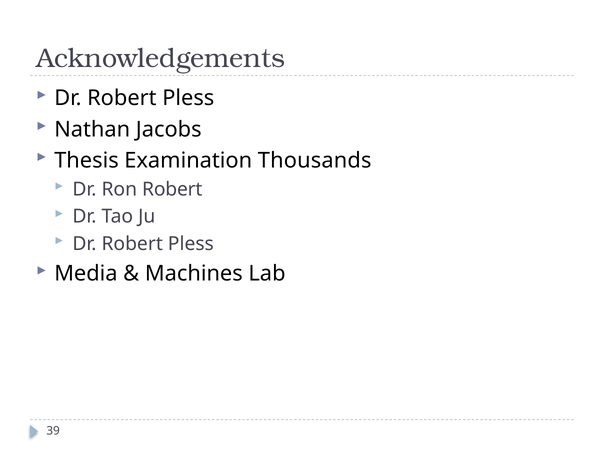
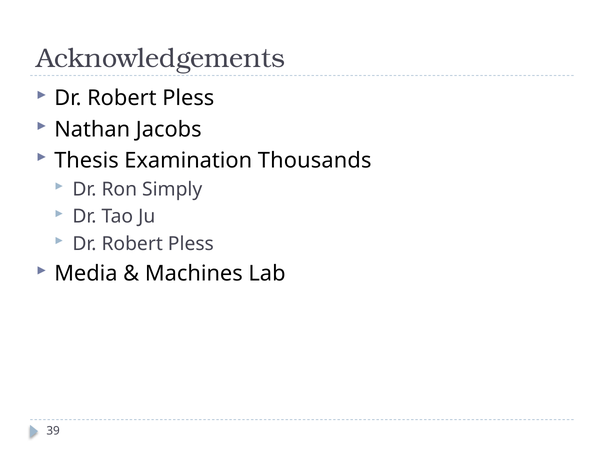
Ron Robert: Robert -> Simply (172, 189)
